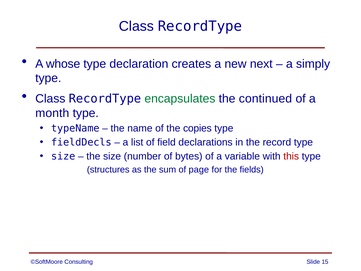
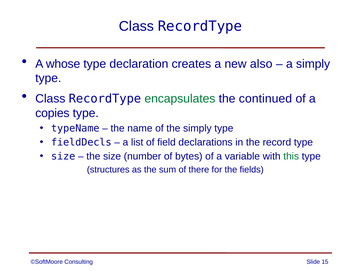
next: next -> also (261, 64)
month: month -> copies (52, 113)
the copies: copies -> simply (197, 128)
this colour: red -> green (291, 156)
page: page -> there (199, 169)
